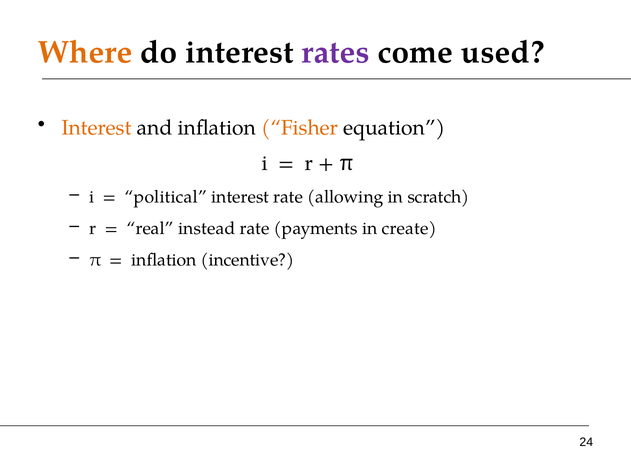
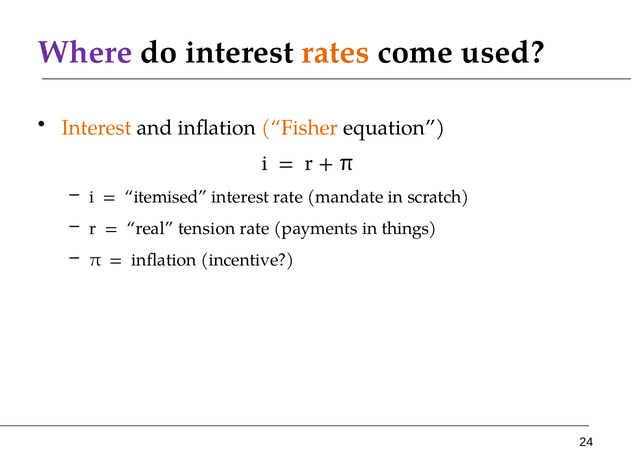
Where colour: orange -> purple (85, 52)
rates colour: purple -> orange (336, 52)
political: political -> itemised (166, 197)
allowing: allowing -> mandate (345, 197)
instead: instead -> tension (207, 228)
create: create -> things (409, 228)
